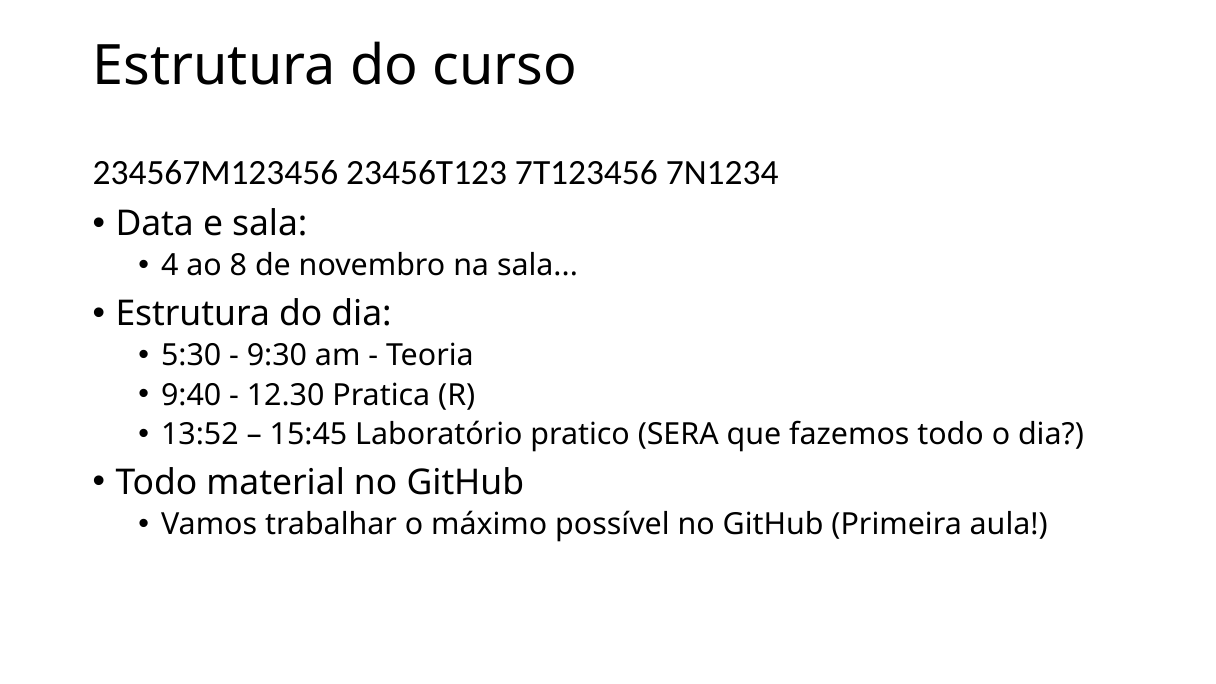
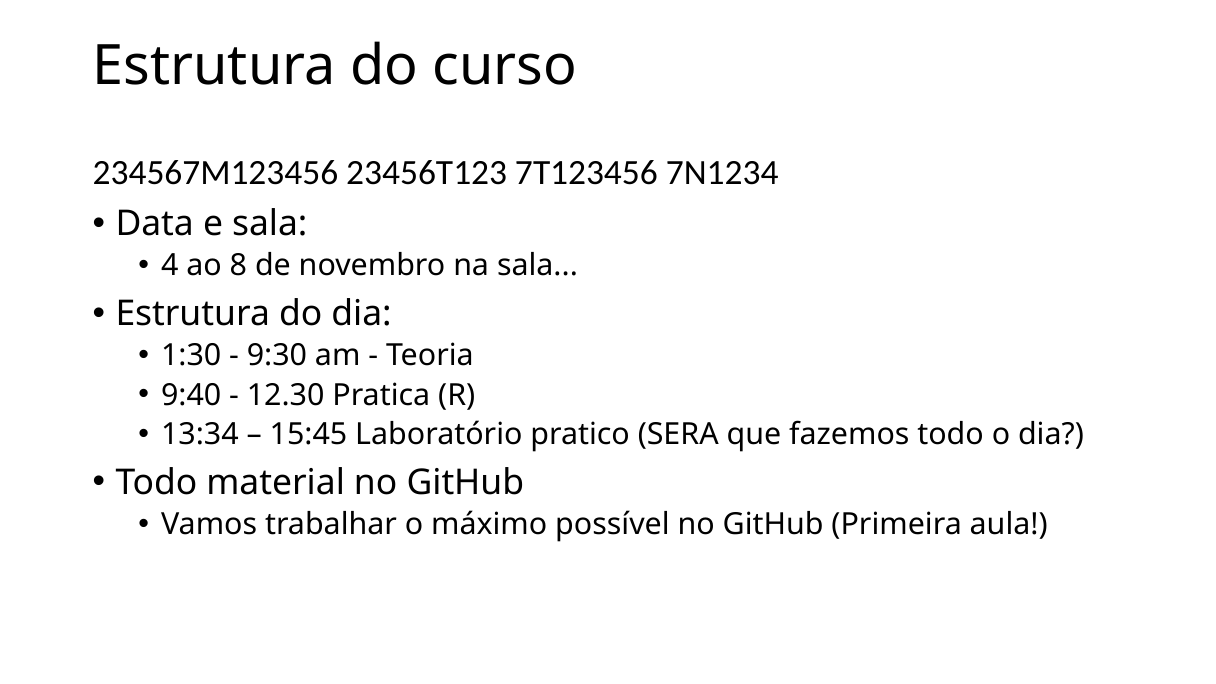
5:30: 5:30 -> 1:30 (191, 356)
13:52: 13:52 -> 13:34 (200, 434)
